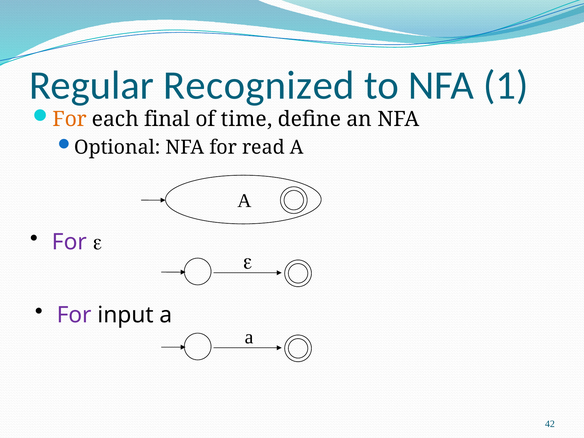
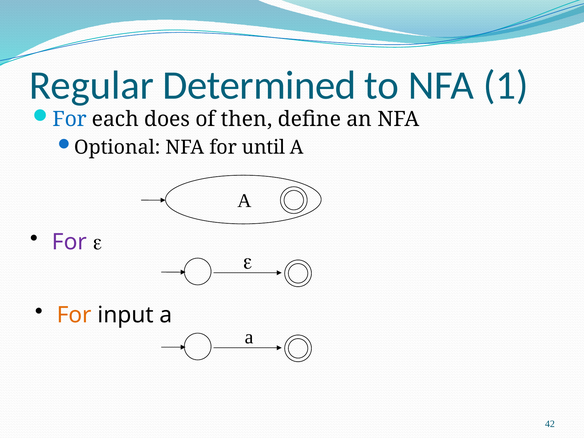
Recognized: Recognized -> Determined (259, 86)
For colour: orange -> blue (70, 119)
final: final -> does (167, 119)
time: time -> then (247, 119)
read: read -> until (264, 147)
For colour: purple -> orange (74, 315)
